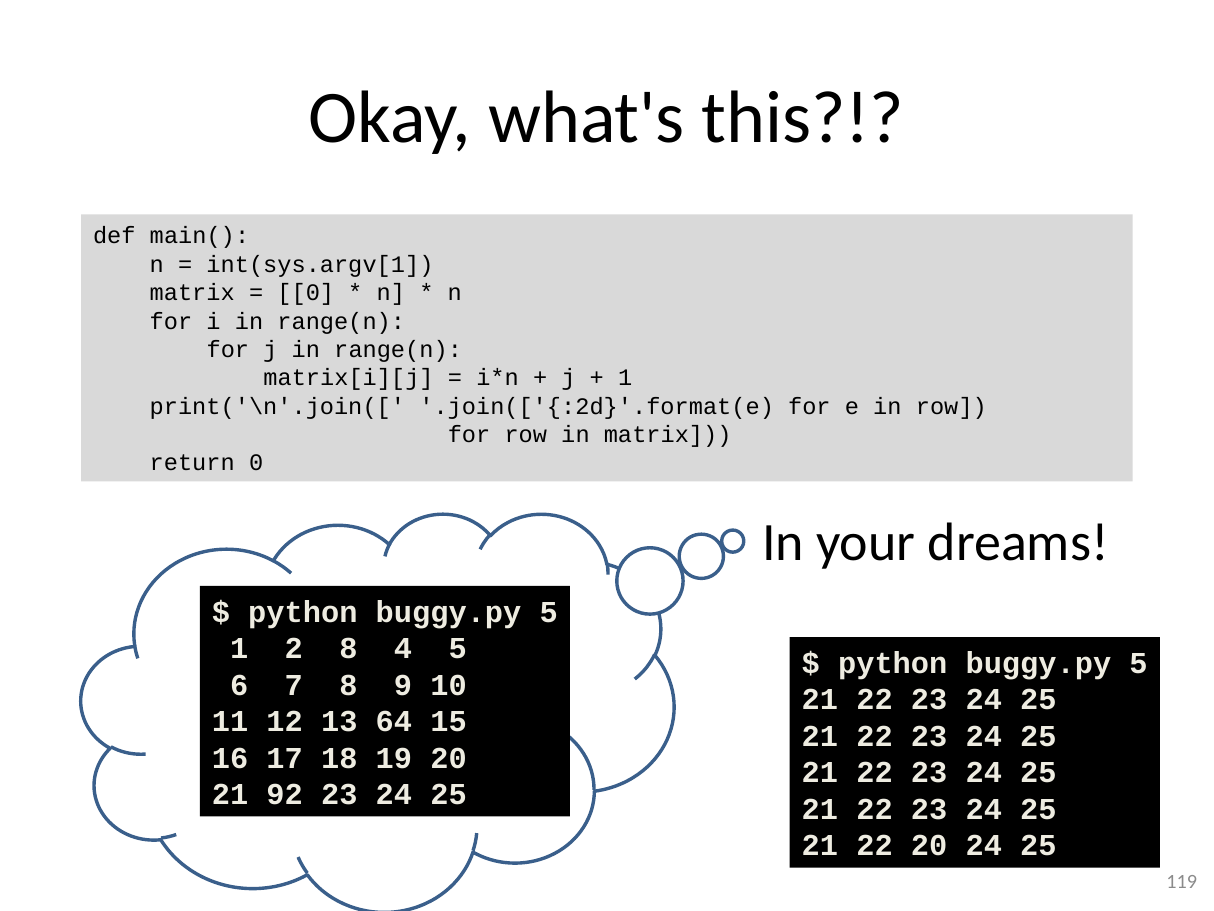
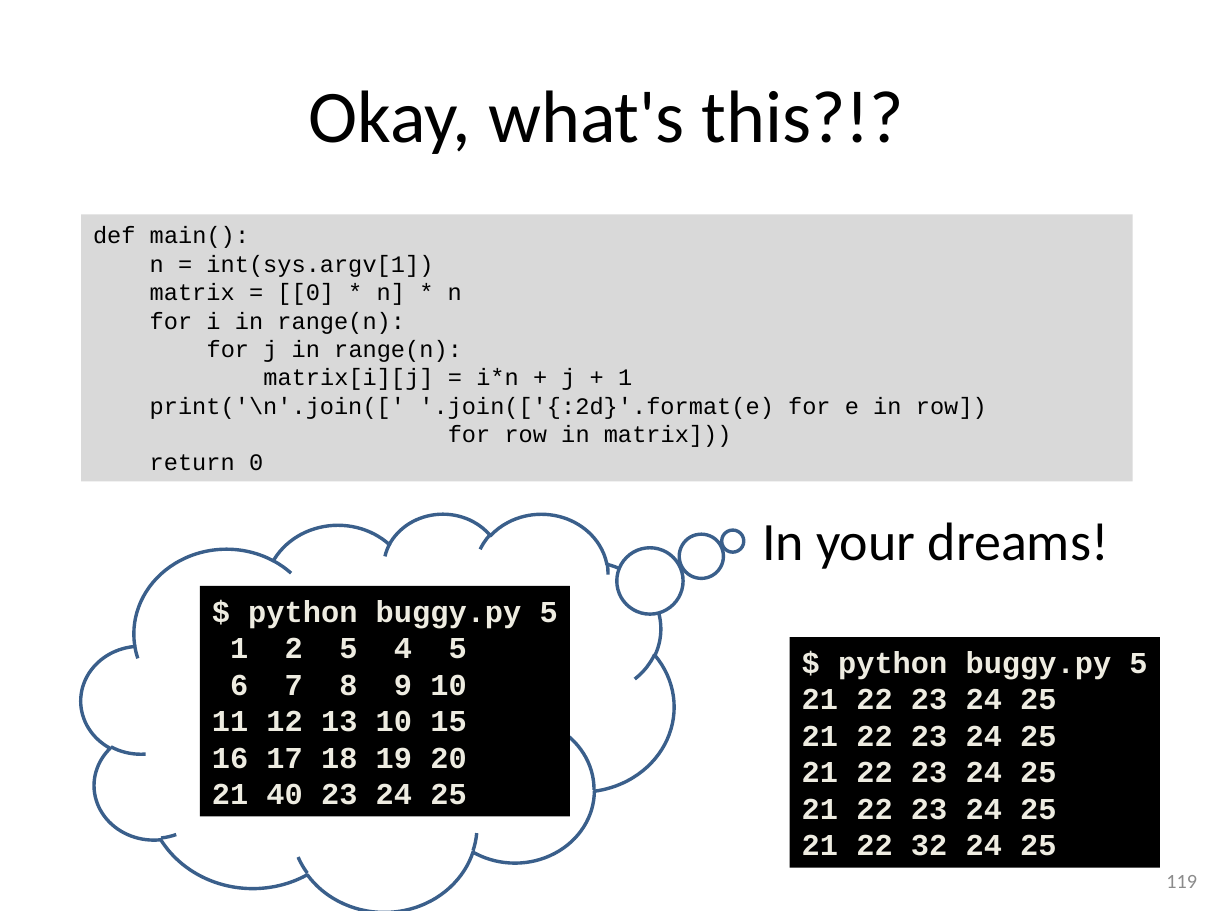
2 8: 8 -> 5 (348, 648)
13 64: 64 -> 10 (394, 721)
92: 92 -> 40 (285, 794)
22 20: 20 -> 32 (929, 845)
